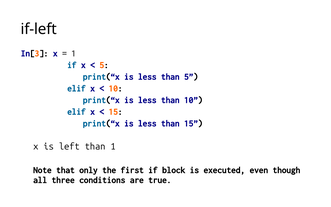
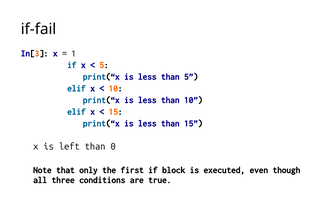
if-left: if-left -> if-fail (39, 29)
than 1: 1 -> 0 (113, 147)
